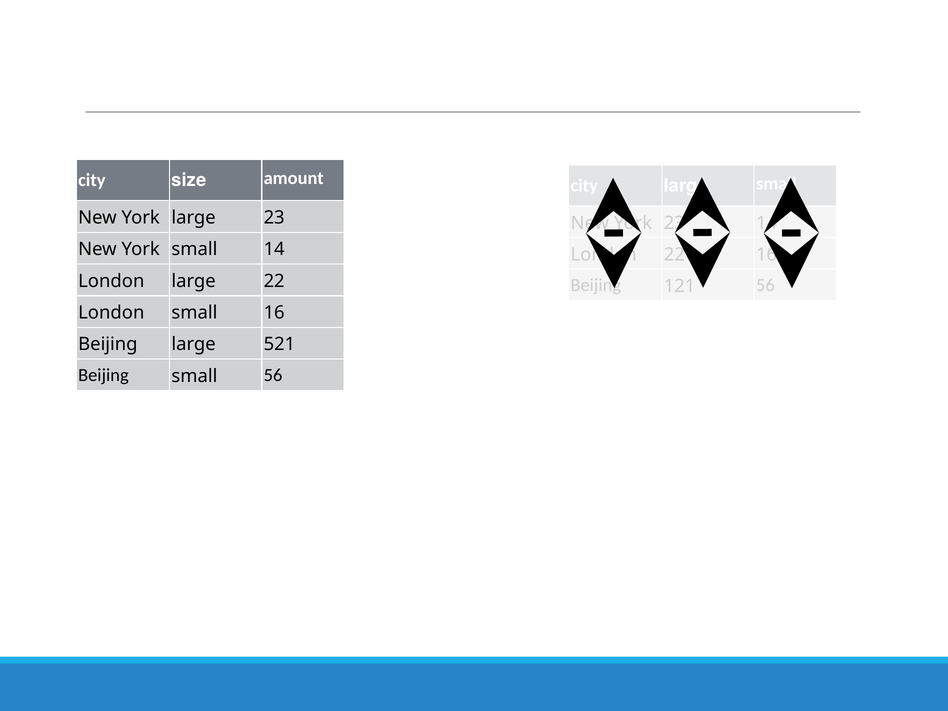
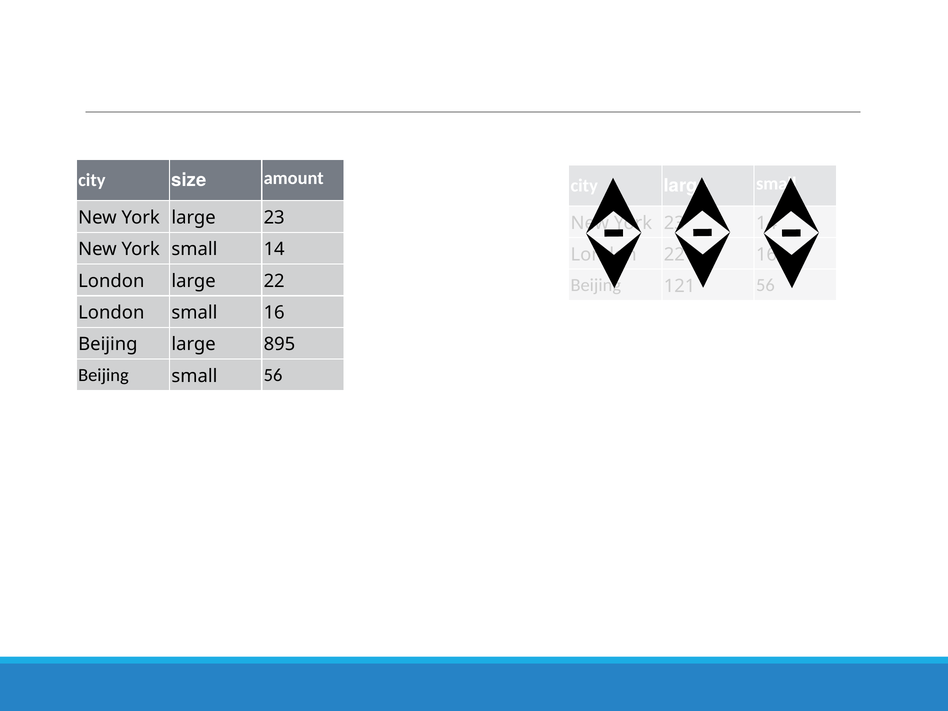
521: 521 -> 895 (279, 344)
